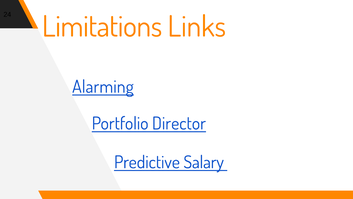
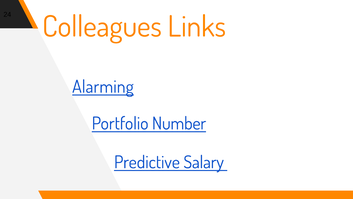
Limitations: Limitations -> Colleagues (102, 27)
Director: Director -> Number (179, 123)
